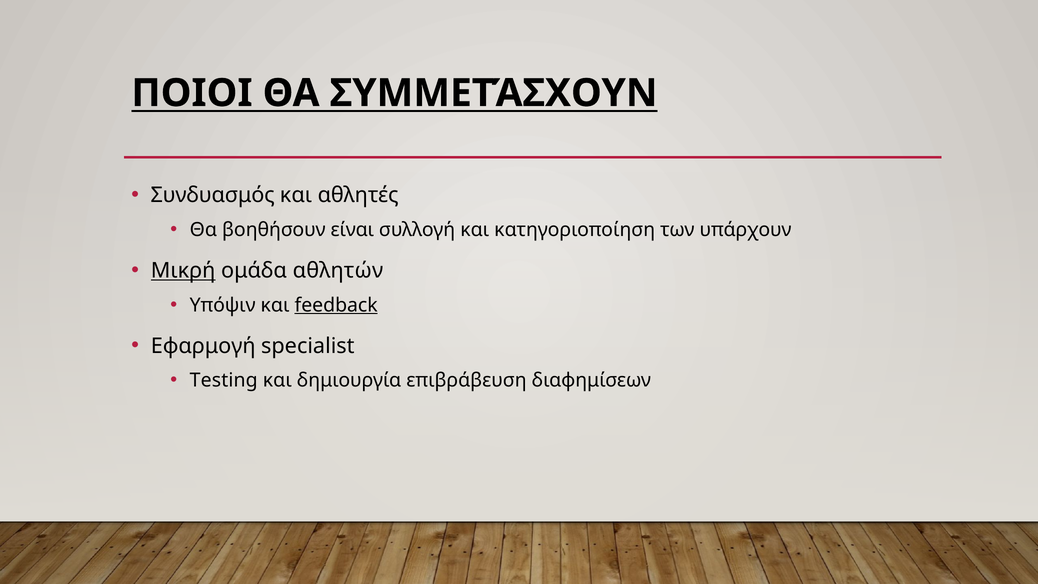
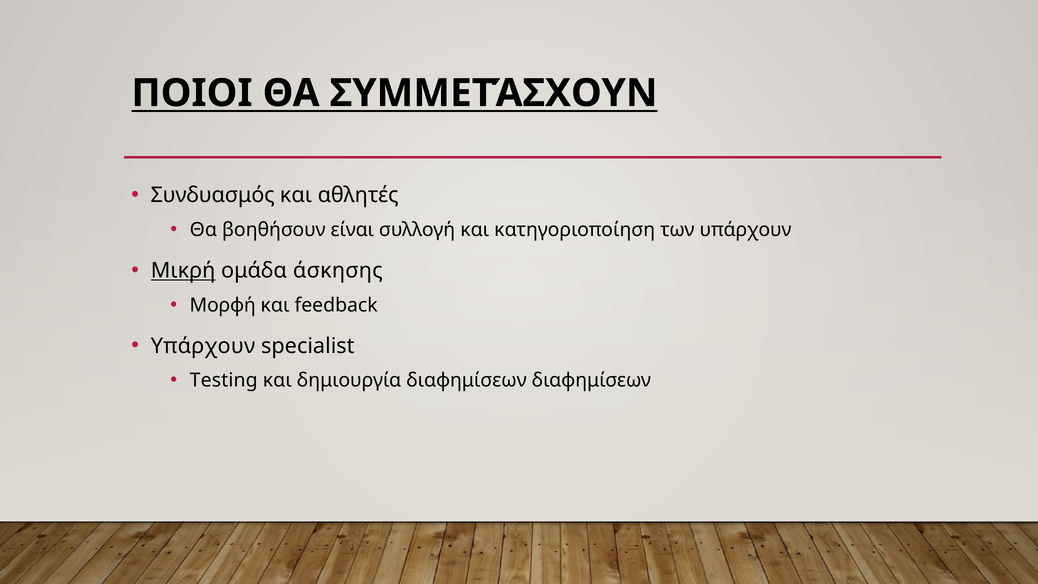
αθλητών: αθλητών -> άσκησης (338, 271)
Υπόψιν: Υπόψιν -> Μορφή (223, 305)
feedback underline: present -> none (336, 305)
Εφαρμογή: Εφαρμογή -> Υπάρχουν (203, 346)
δημιουργία επιβράβευση: επιβράβευση -> διαφημίσεων (467, 380)
